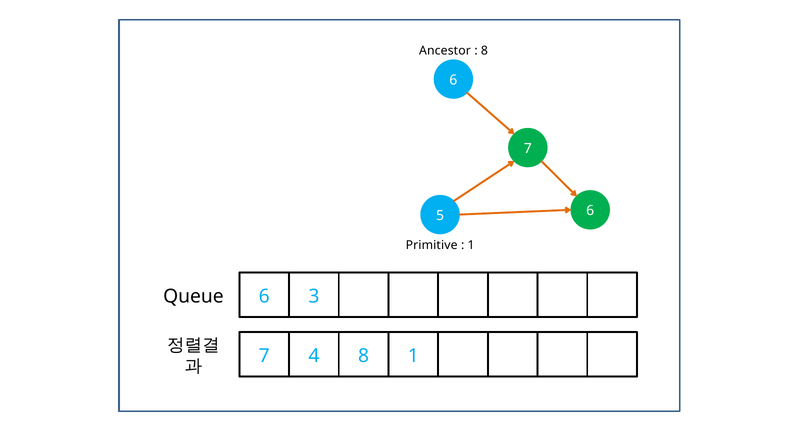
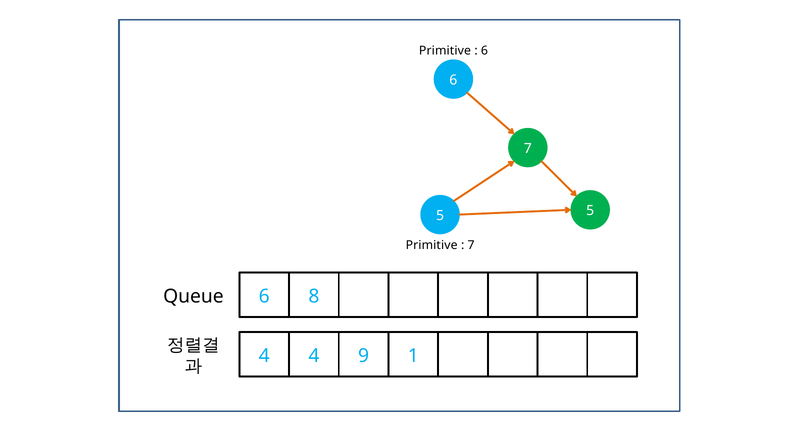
Ancestor: Ancestor -> Primitive (445, 51)
8: 8 -> 6 (484, 51)
5 6: 6 -> 5 (590, 211)
1: 1 -> 7 (471, 246)
3: 3 -> 8 (314, 297)
7: 7 -> 4 (264, 356)
4 8: 8 -> 9 (364, 356)
